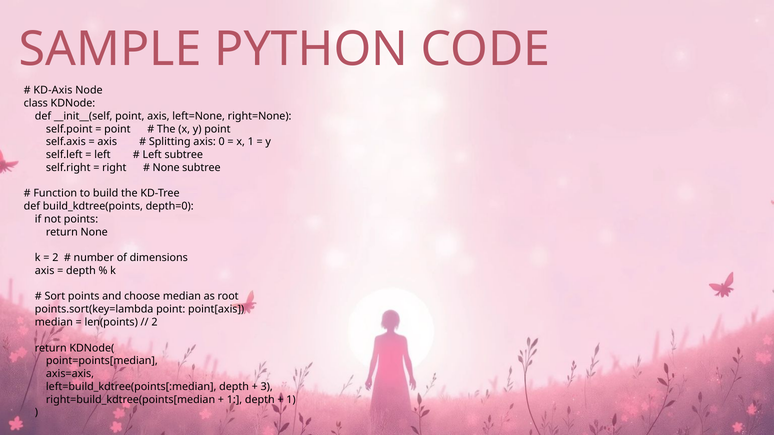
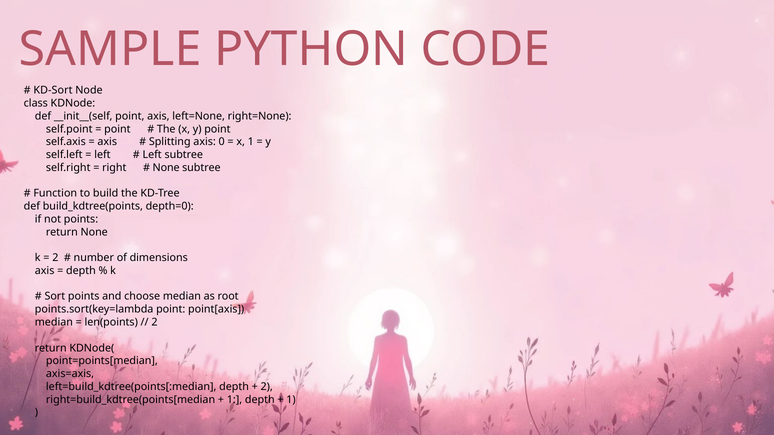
KD-Axis: KD-Axis -> KD-Sort (53, 90)
3: 3 -> 2 (267, 387)
